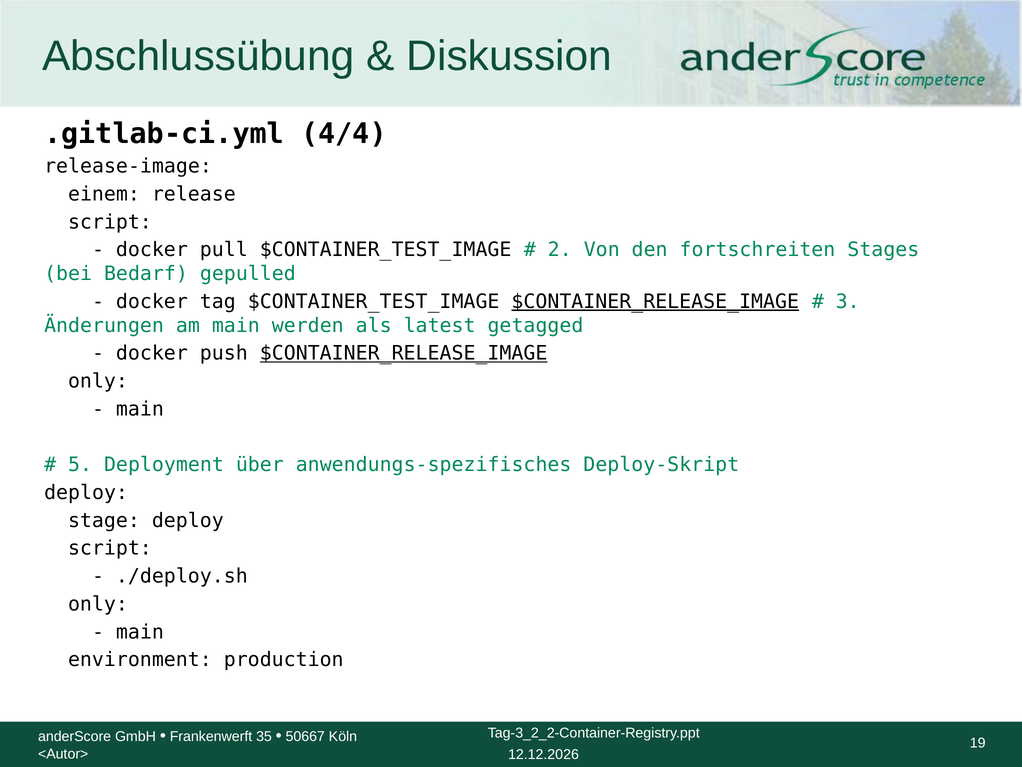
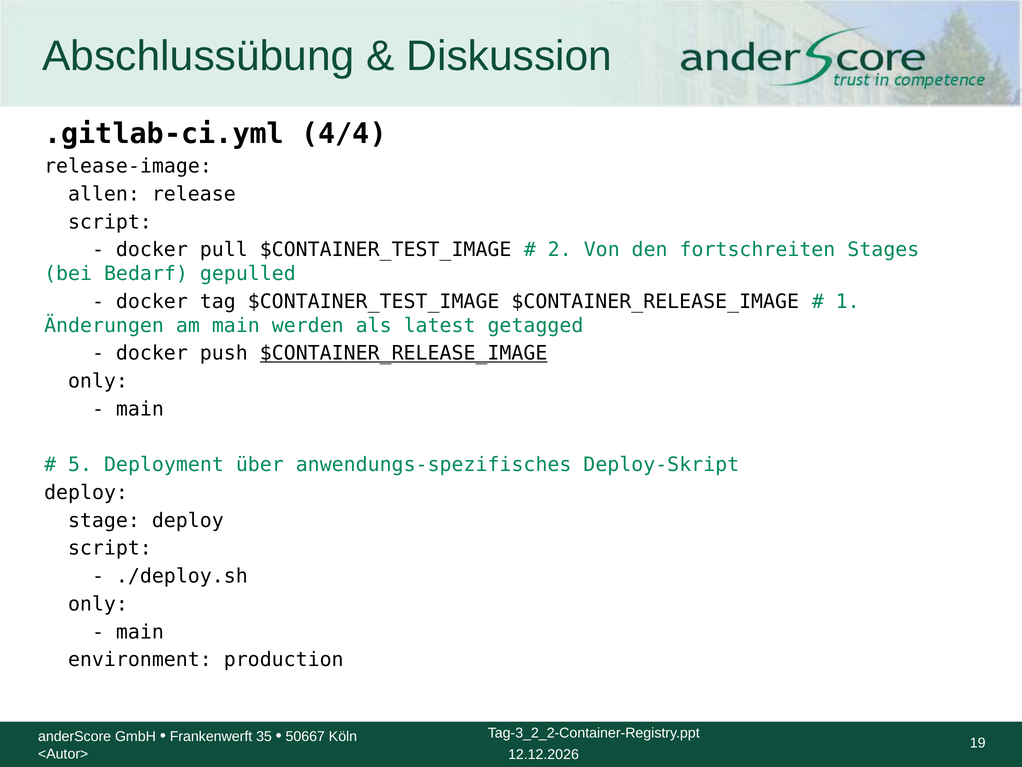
einem: einem -> allen (104, 194)
$CONTAINER_RELEASE_IMAGE underline: present -> none (655, 301)
3: 3 -> 1 (848, 301)
